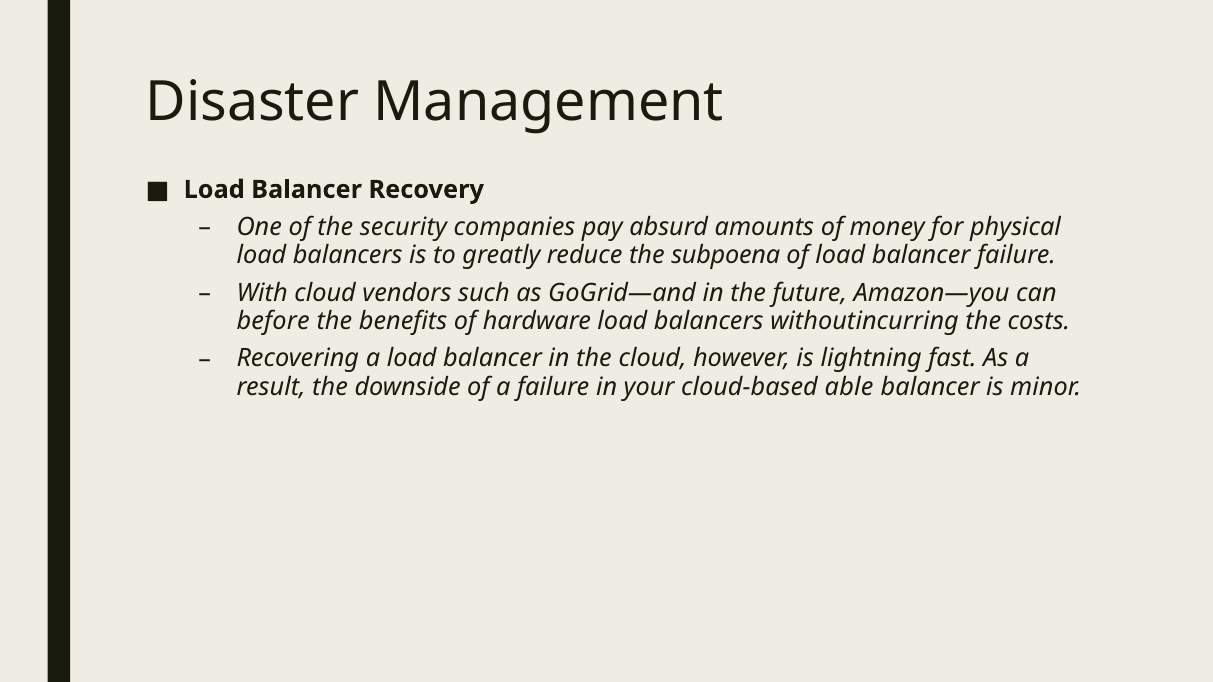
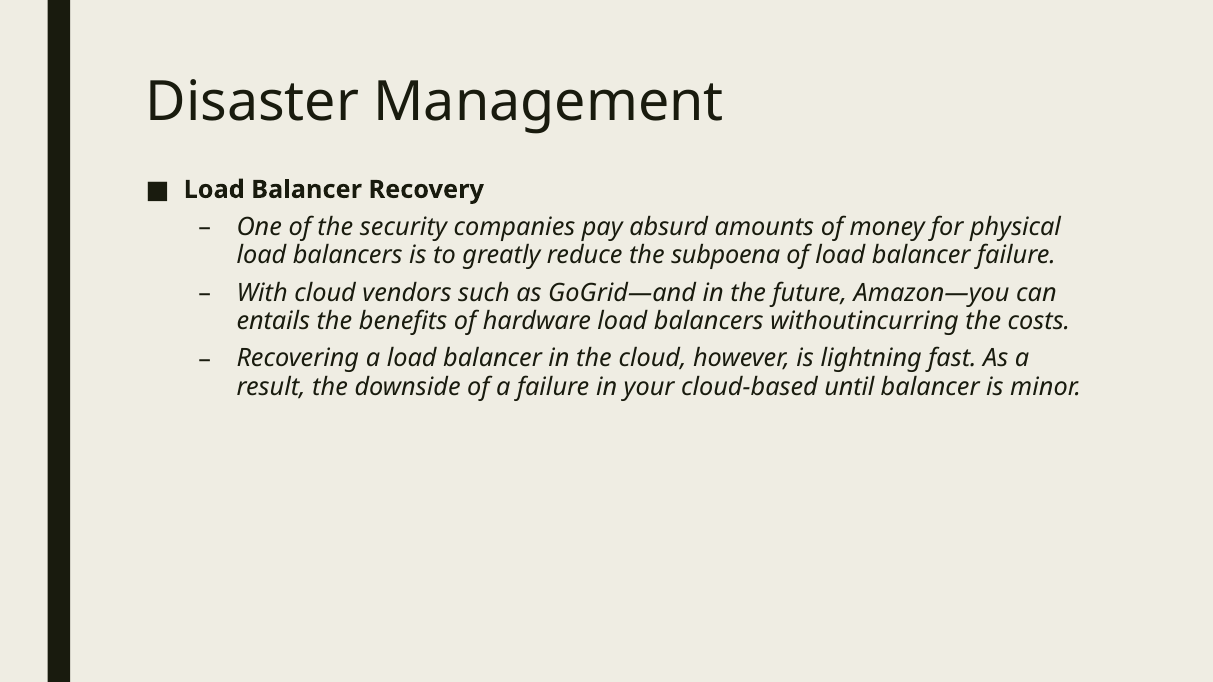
before: before -> entails (273, 321)
able: able -> until (849, 387)
